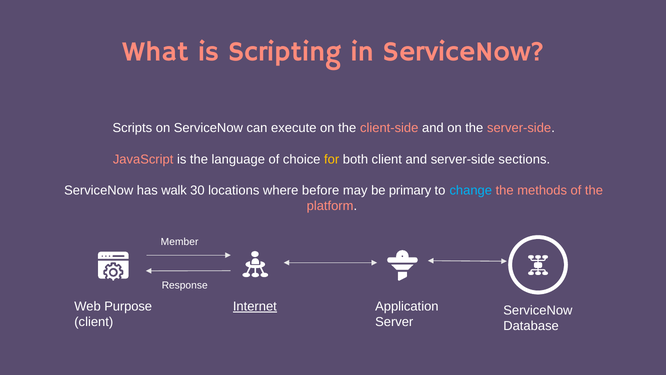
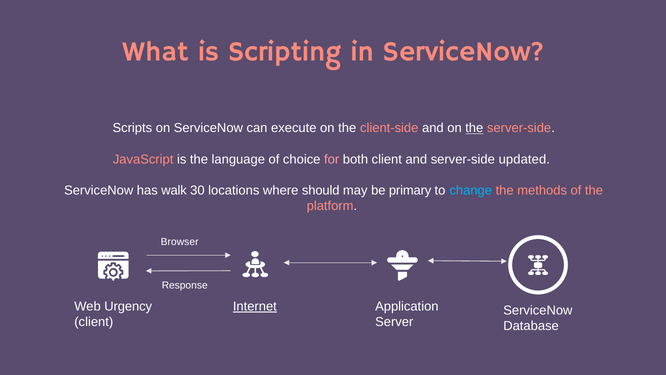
the underline: none -> present (474, 128)
for colour: yellow -> pink (332, 159)
sections: sections -> updated (524, 159)
before: before -> should (321, 190)
Member: Member -> Browser (180, 242)
Purpose: Purpose -> Urgency (128, 306)
